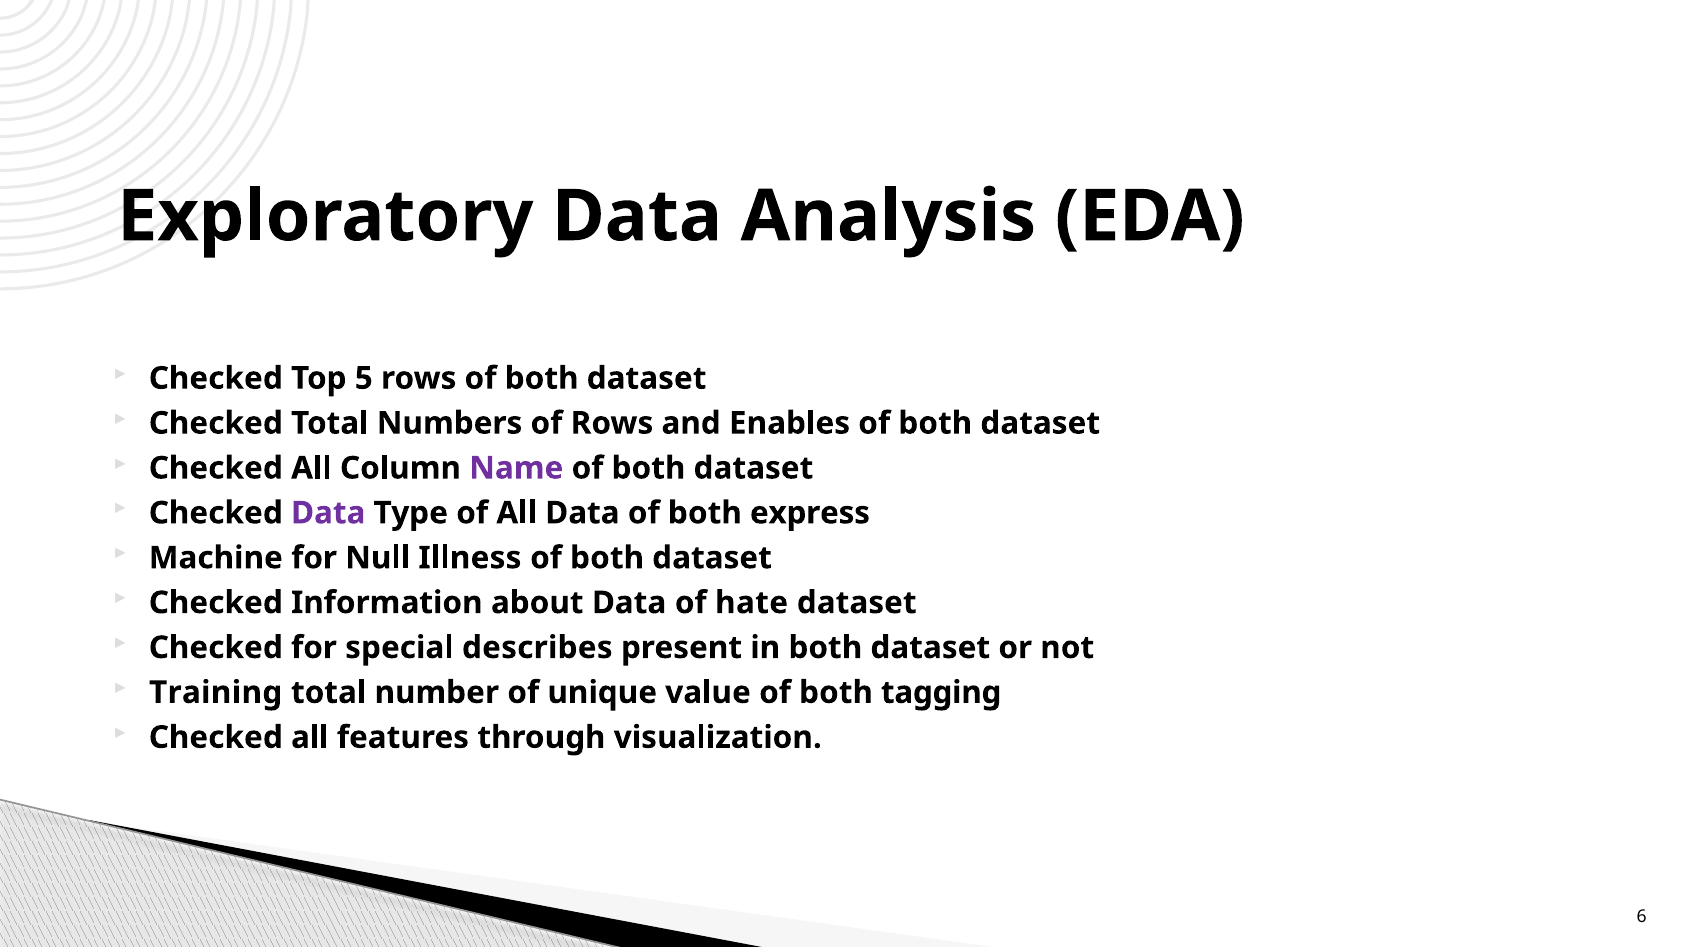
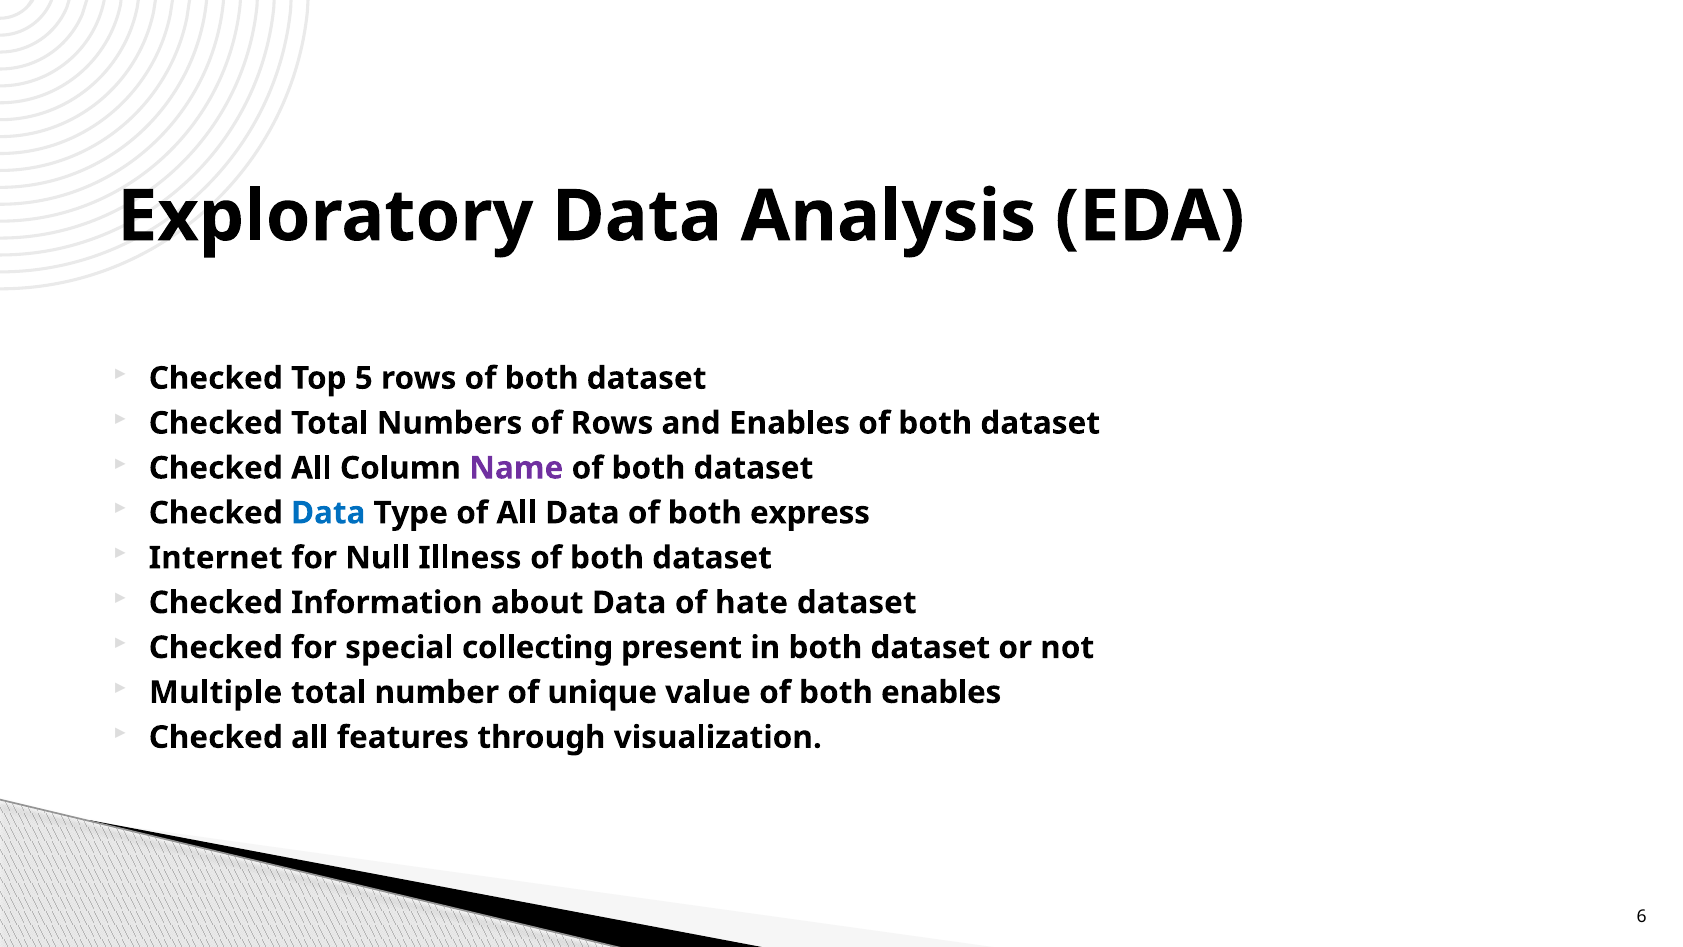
Data colour: purple -> blue (328, 513)
Machine: Machine -> Internet (216, 558)
describes: describes -> collecting (538, 647)
Training: Training -> Multiple (216, 692)
both tagging: tagging -> enables (941, 692)
